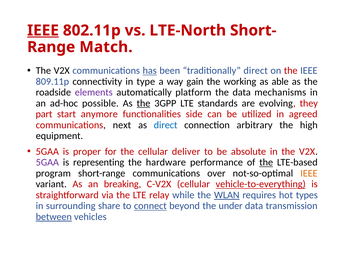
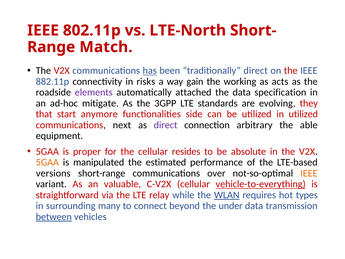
IEEE underline: present -> none (43, 30)
V2X colour: black -> red (62, 71)
809.11p: 809.11p -> 882.11p (52, 81)
type: type -> risks (146, 81)
able: able -> acts (280, 81)
platform: platform -> attached (193, 92)
mechanisms: mechanisms -> specification (280, 92)
possible: possible -> mitigate (100, 103)
the underline: present -> none (143, 103)
part: part -> that (44, 114)
in agreed: agreed -> utilized (303, 114)
direct colour: blue -> purple (166, 125)
high: high -> able (309, 125)
deliver: deliver -> resides (186, 151)
5GAA colour: purple -> orange (47, 162)
representing: representing -> manipulated (99, 162)
hardware: hardware -> estimated (166, 162)
the underline: present -> none (266, 162)
program: program -> versions (53, 173)
breaking: breaking -> valuable (122, 184)
share: share -> many (109, 206)
connect underline: present -> none (150, 206)
